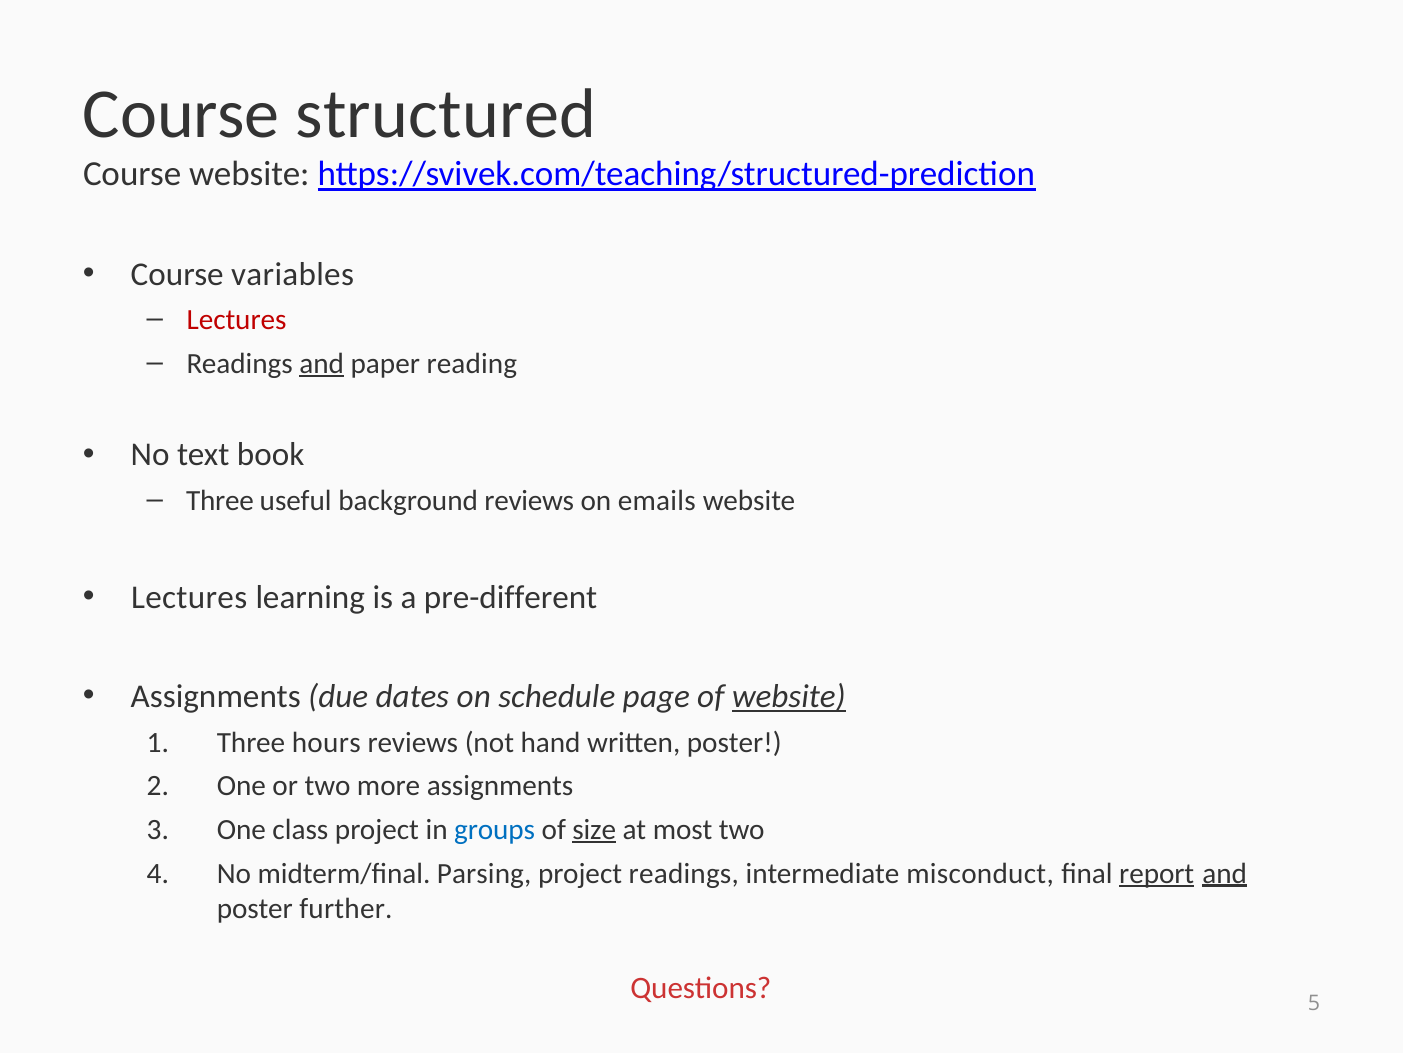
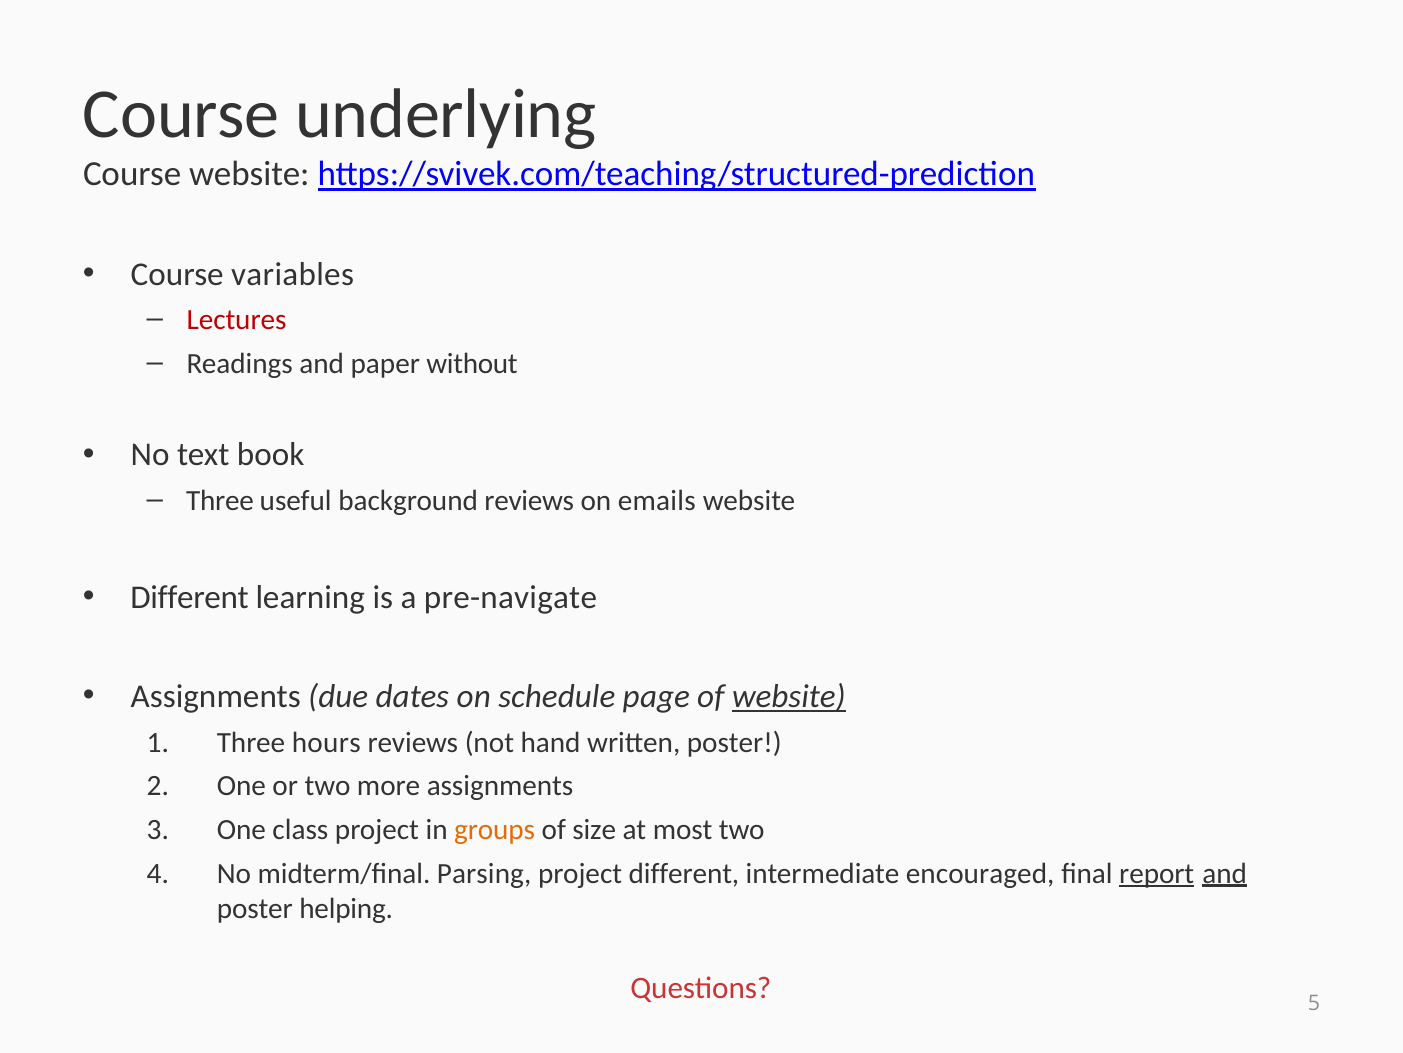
structured: structured -> underlying (446, 114)
and underline: present -> none (322, 363)
reading: reading -> without (472, 363)
Lectures: Lectures -> Different (190, 597)
pre-different: pre-different -> pre-navigate (510, 597)
groups colour: blue -> orange (495, 829)
size underline: present -> none (594, 829)
project readings: readings -> different (684, 873)
misconduct: misconduct -> encouraged (980, 873)
further: further -> helping (346, 908)
